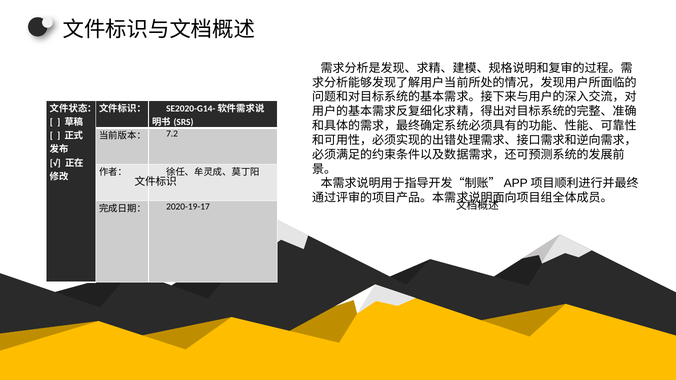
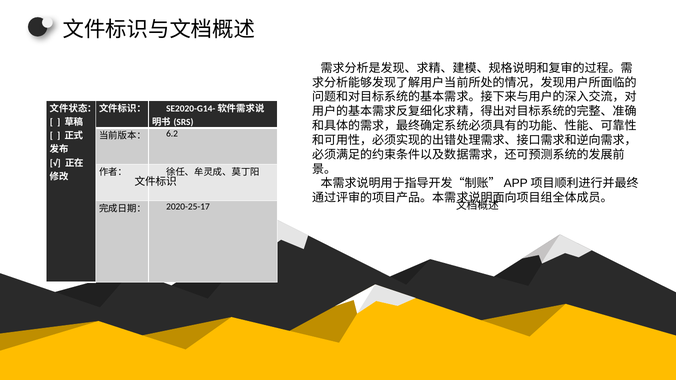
7.2: 7.2 -> 6.2 (172, 134)
2020-19-17: 2020-19-17 -> 2020-25-17 (188, 207)
